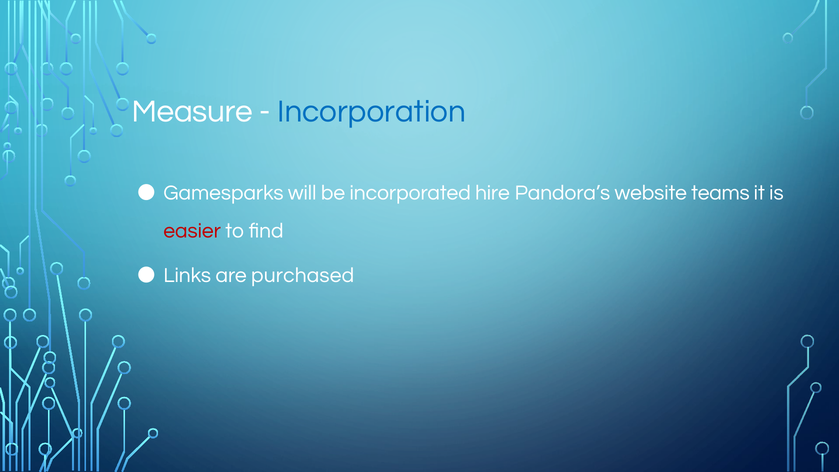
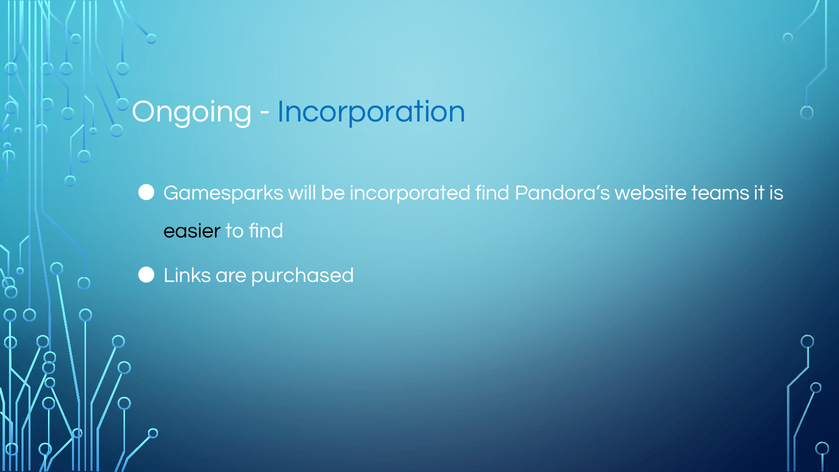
Measure: Measure -> Ongoing (192, 112)
incorporated hire: hire -> find (492, 193)
easier colour: red -> black (192, 231)
